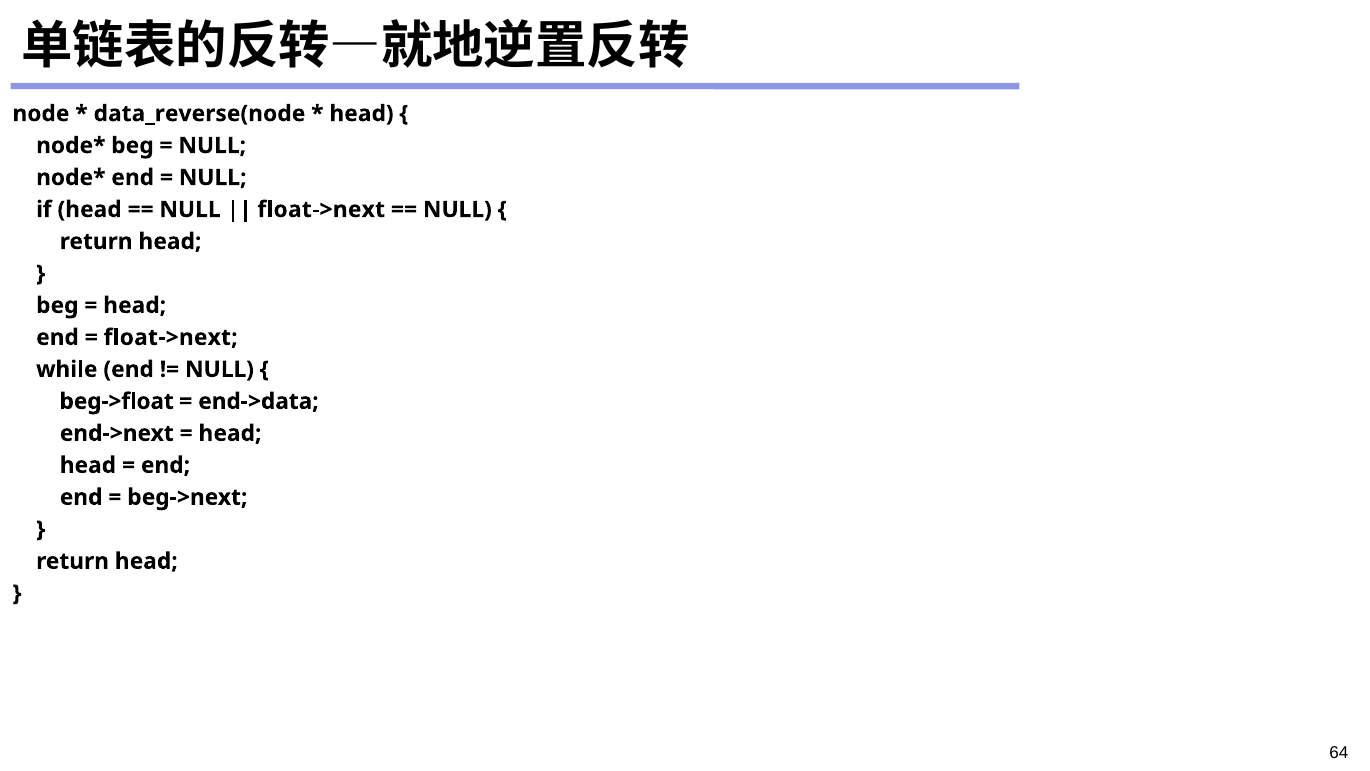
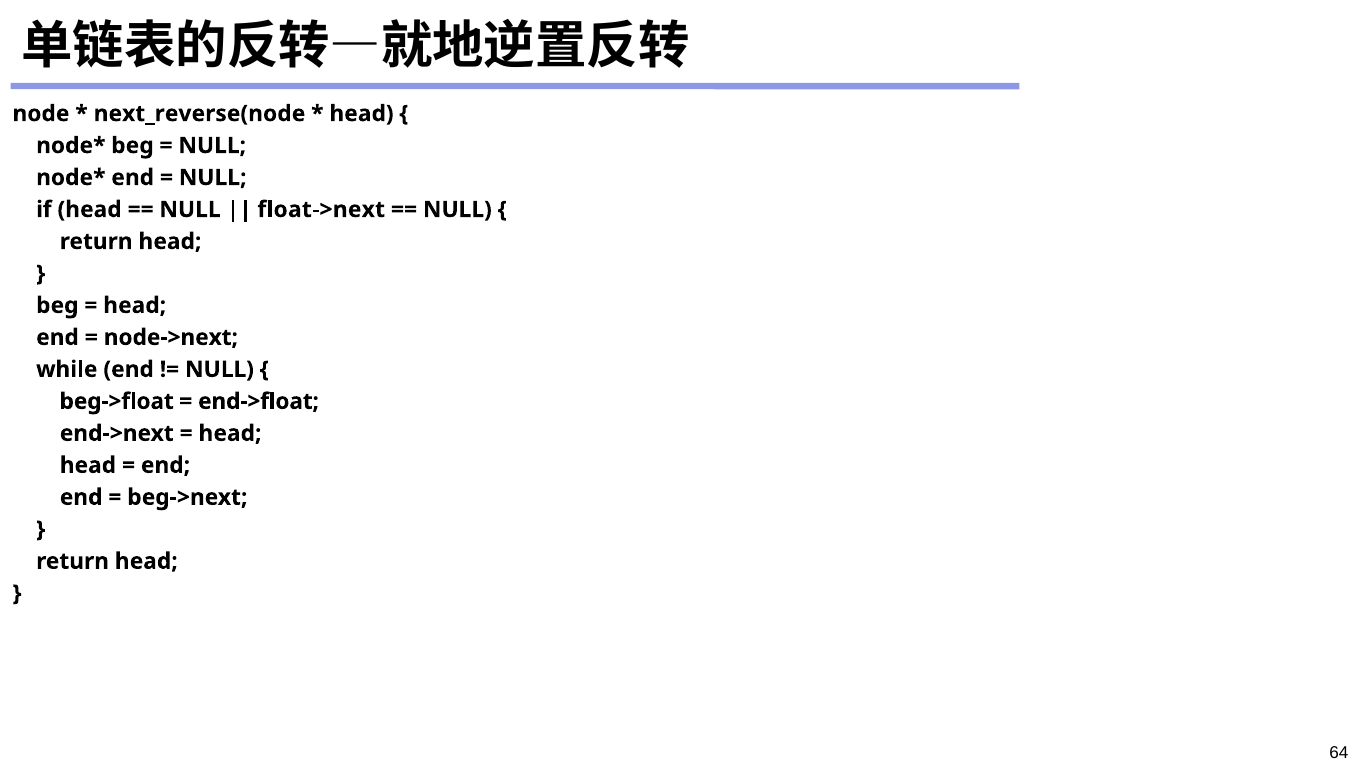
data_reverse(node: data_reverse(node -> next_reverse(node (199, 114)
float->next: float->next -> node->next (171, 337)
end->data: end->data -> end->float (258, 401)
